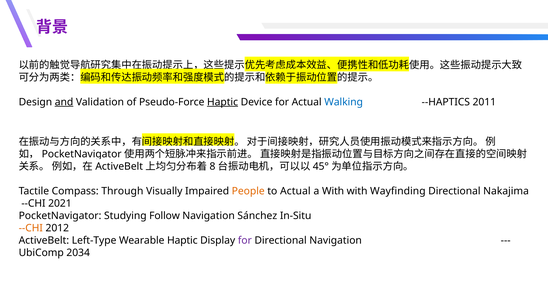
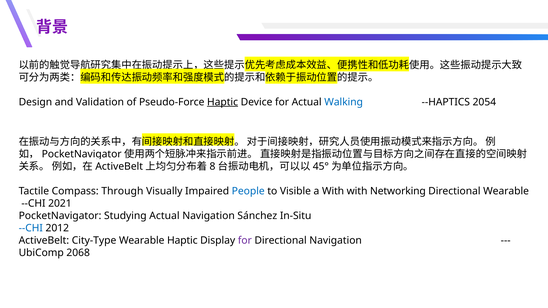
and underline: present -> none (64, 102)
2011: 2011 -> 2054 (484, 102)
People colour: orange -> blue (248, 191)
to Actual: Actual -> Visible (295, 191)
Wayfinding: Wayfinding -> Networking (398, 191)
Directional Nakajima: Nakajima -> Wearable (506, 191)
Studying Follow: Follow -> Actual (164, 216)
--CHI colour: orange -> blue (31, 228)
Left-Type: Left-Type -> City-Type (94, 241)
2034: 2034 -> 2068 (78, 253)
